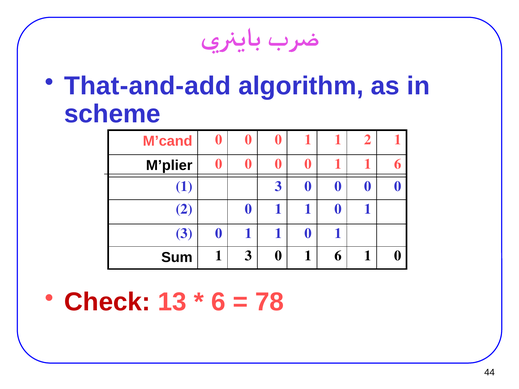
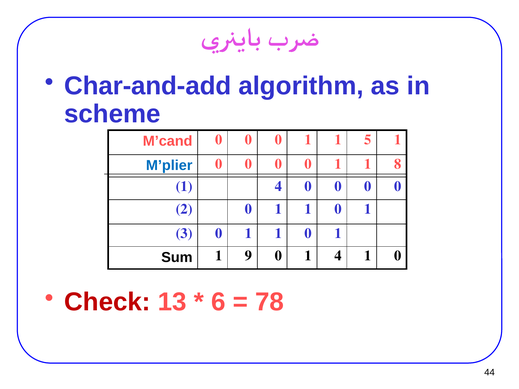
That-and-add: That-and-add -> Char-and-add (148, 86)
1 2: 2 -> 5 (368, 140)
M’plier colour: black -> blue (169, 166)
1 1 6: 6 -> 8 (398, 164)
3: 3 -> 4 (278, 187)
1 3: 3 -> 9 (249, 256)
0 1 6: 6 -> 4 (338, 256)
